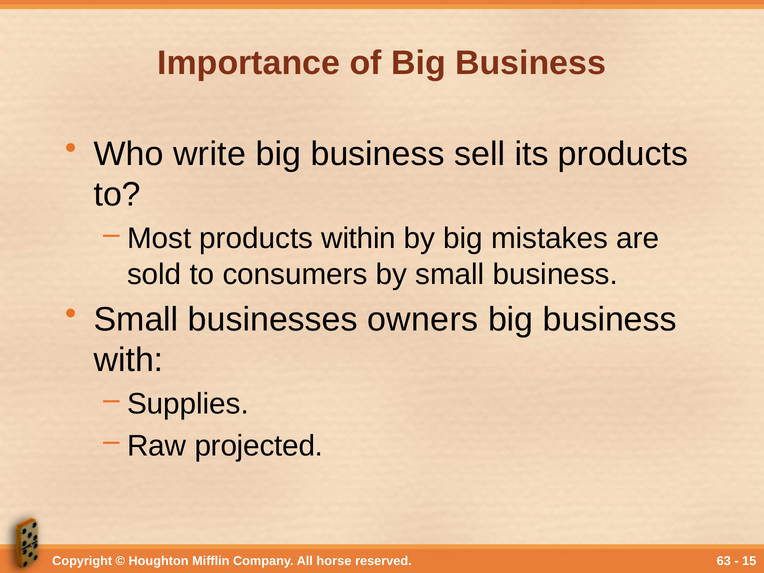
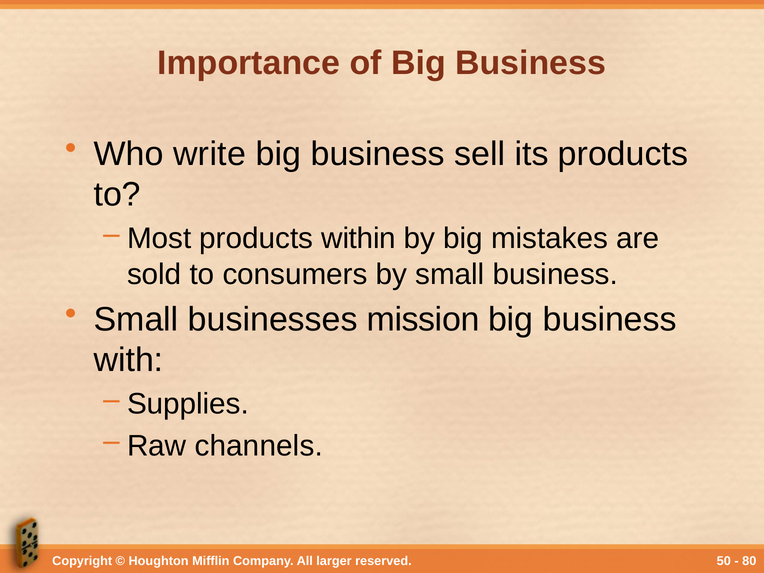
owners: owners -> mission (423, 320)
projected: projected -> channels (259, 446)
horse: horse -> larger (334, 561)
63: 63 -> 50 (724, 561)
15: 15 -> 80 (749, 561)
